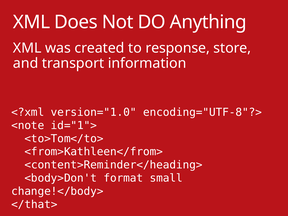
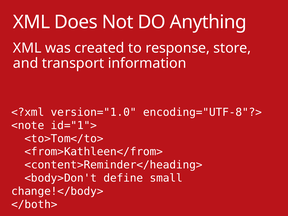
format: format -> define (123, 178)
</that>: </that> -> </both> (34, 204)
